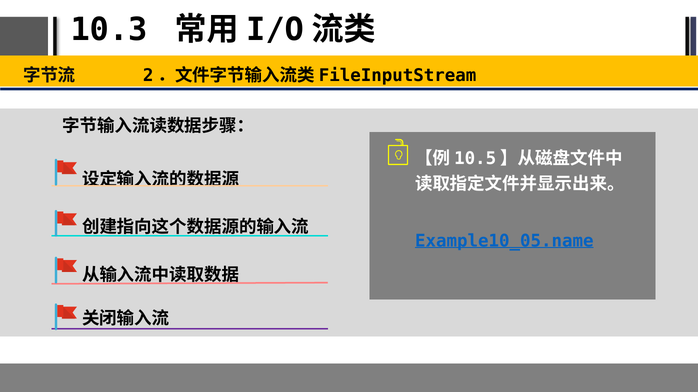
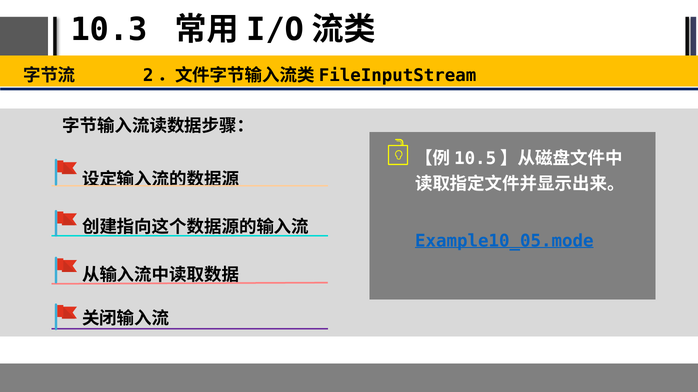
Example10_05.name: Example10_05.name -> Example10_05.mode (504, 241)
